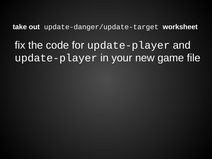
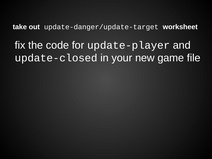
update-player: update-player -> update-closed (56, 58)
